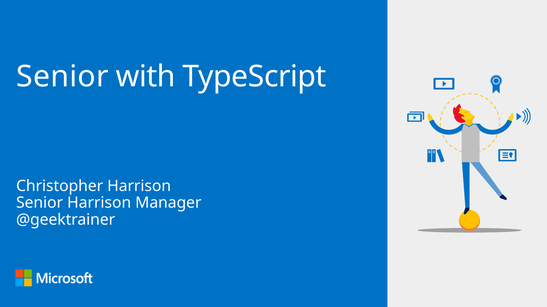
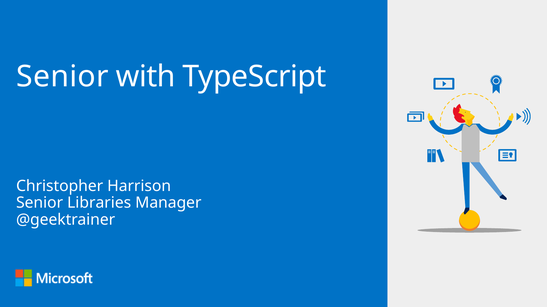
Senior Harrison: Harrison -> Libraries (99, 203)
